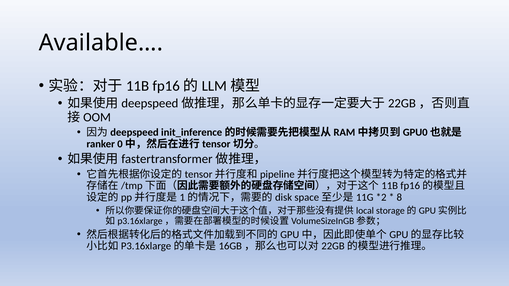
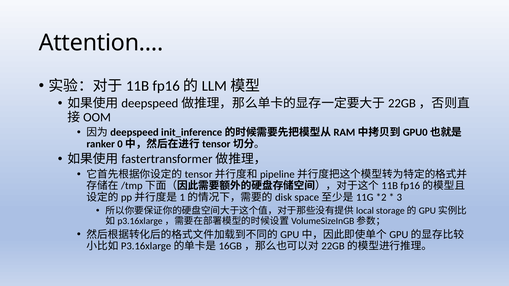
Available…: Available… -> Attention… (101, 43)
8: 8 -> 3 (399, 197)
